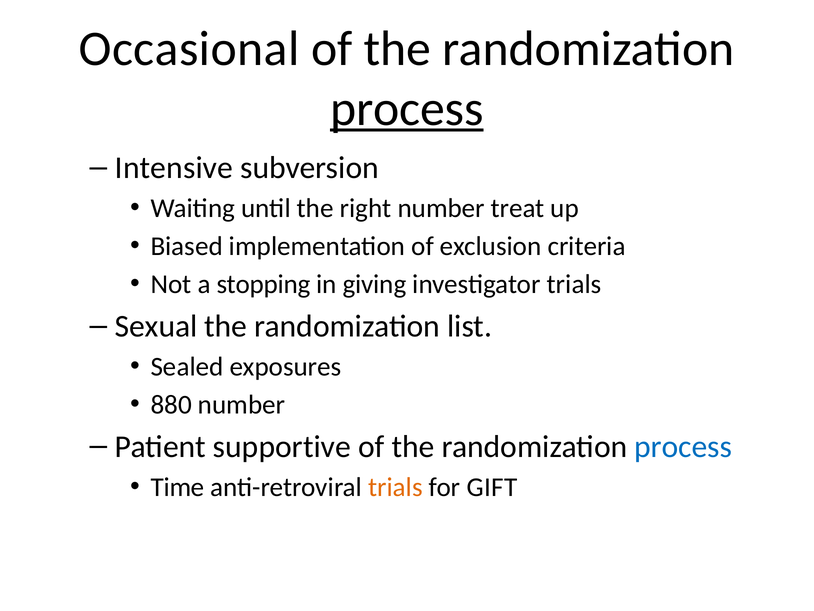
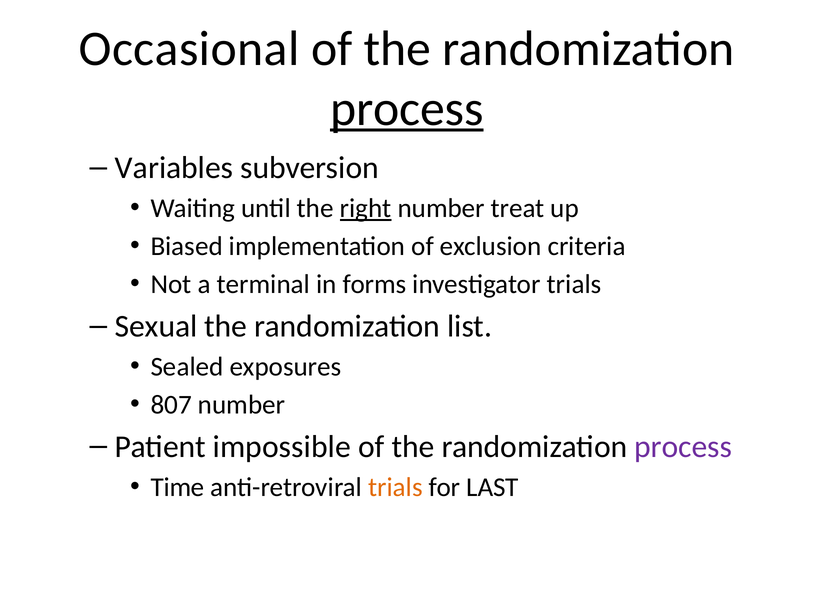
Intensive: Intensive -> Variables (174, 168)
right underline: none -> present (366, 208)
stopping: stopping -> terminal (263, 284)
giving: giving -> forms (374, 284)
880: 880 -> 807 (171, 404)
supportive: supportive -> impossible (282, 446)
process colour: blue -> purple (683, 446)
GIFT: GIFT -> LAST (492, 487)
